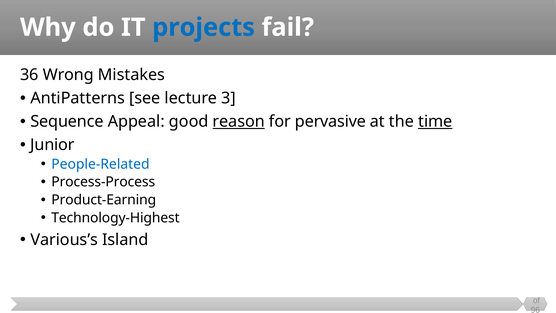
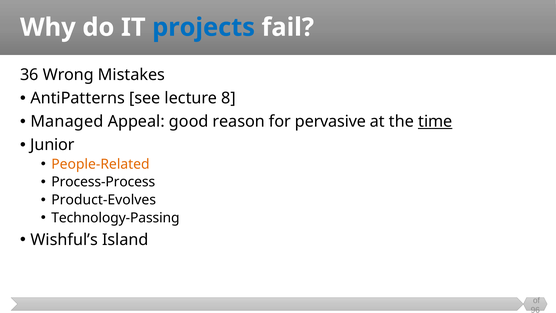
3: 3 -> 8 (229, 98)
Sequence: Sequence -> Managed (67, 122)
reason underline: present -> none (239, 122)
People-Related colour: blue -> orange (100, 164)
Product-Earning: Product-Earning -> Product-Evolves (104, 200)
Technology-Highest: Technology-Highest -> Technology-Passing (115, 218)
Various’s: Various’s -> Wishful’s (64, 240)
